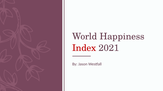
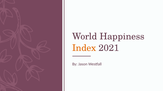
Index colour: red -> orange (84, 48)
